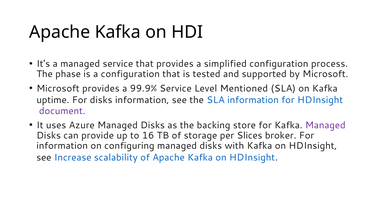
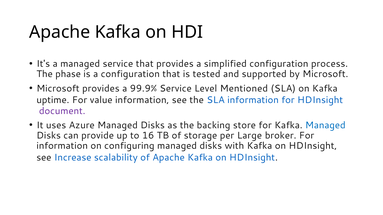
For disks: disks -> value (101, 100)
Managed colour: purple -> blue (325, 125)
Slices: Slices -> Large (249, 136)
